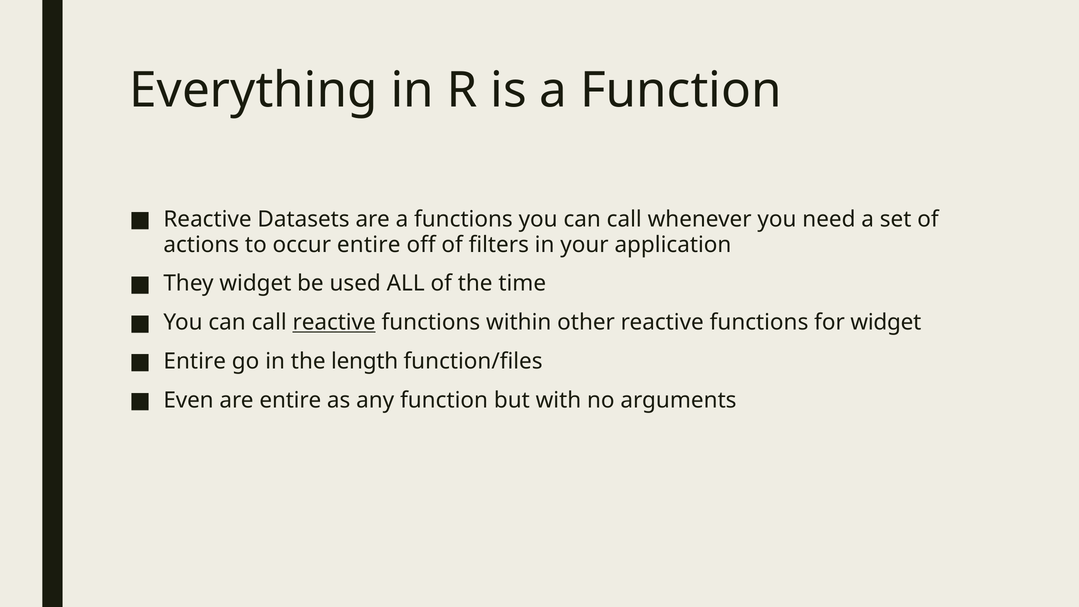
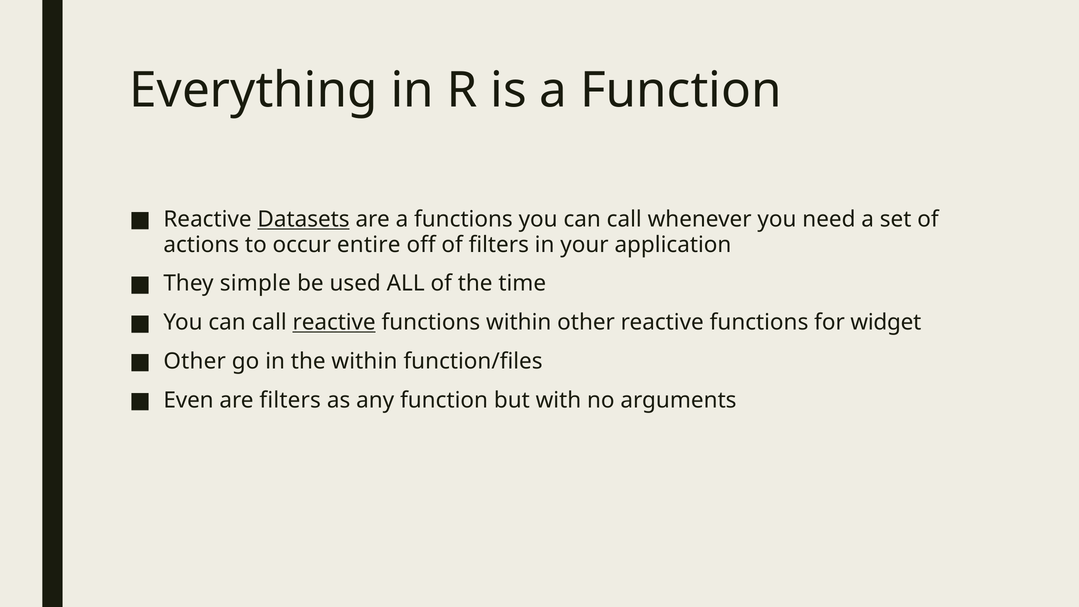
Datasets underline: none -> present (304, 219)
They widget: widget -> simple (255, 283)
Entire: Entire -> Other (195, 361)
the length: length -> within (364, 361)
are entire: entire -> filters (290, 400)
